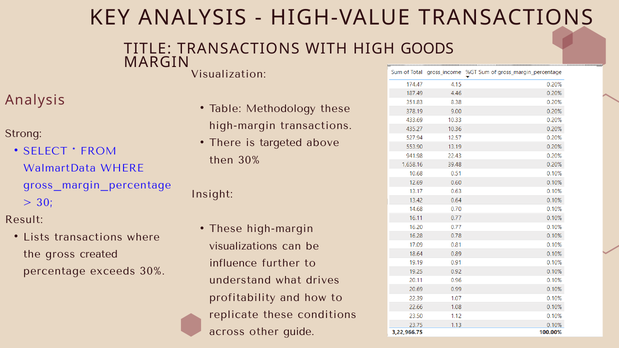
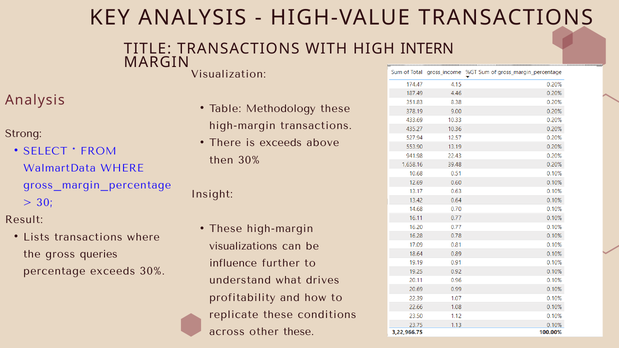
GOODS: GOODS -> INTERN (427, 49)
is targeted: targeted -> exceeds (281, 143)
created: created -> queries (99, 254)
other guide: guide -> these (299, 332)
